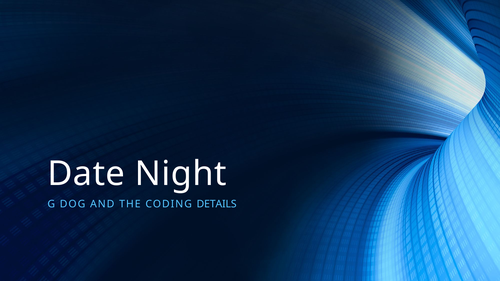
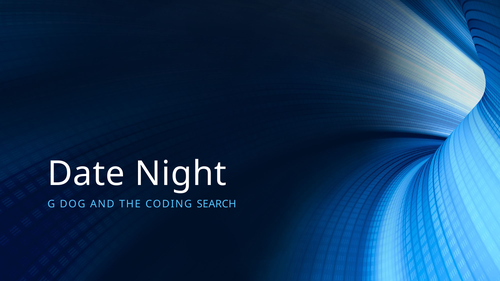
DETAILS: DETAILS -> SEARCH (217, 204)
